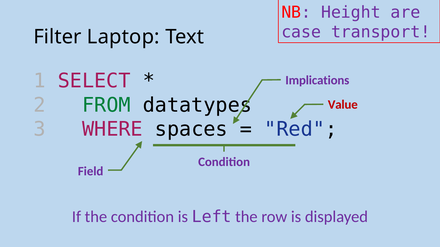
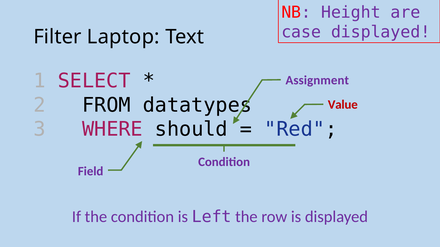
case transport: transport -> displayed (381, 32)
Implications: Implications -> Assignment (317, 80)
FROM colour: green -> black (106, 105)
spaces: spaces -> should (191, 130)
